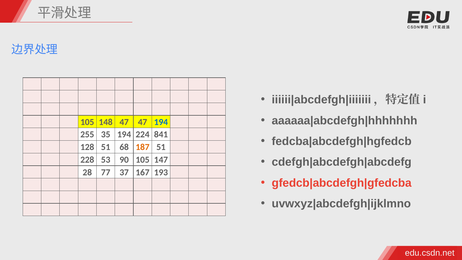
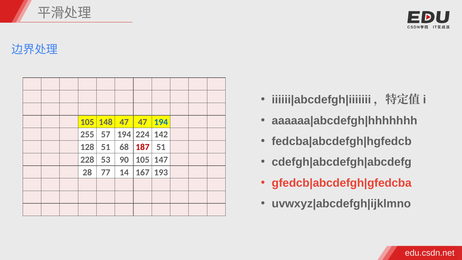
35: 35 -> 57 (106, 135)
841: 841 -> 142 (161, 135)
187 colour: orange -> red (143, 147)
37: 37 -> 14 (124, 172)
